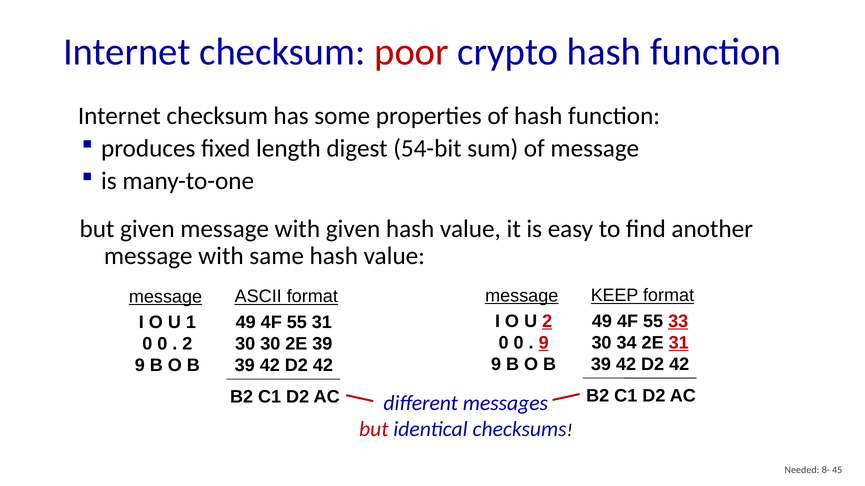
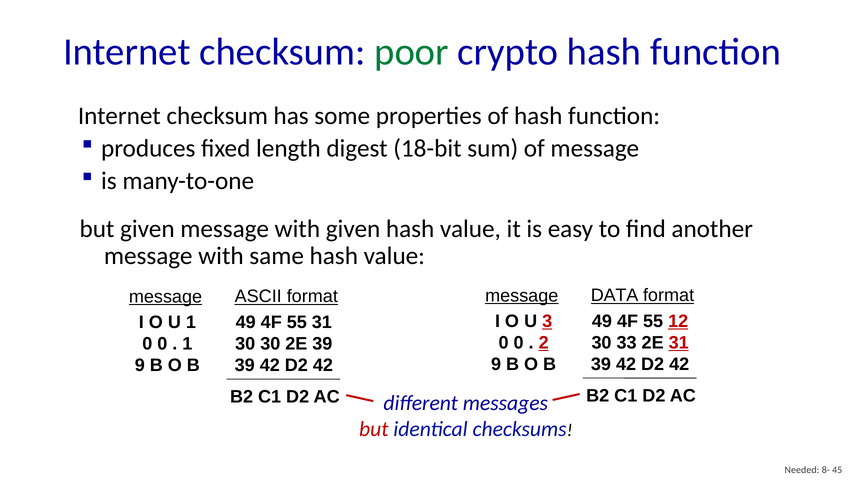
poor colour: red -> green (412, 52)
54-bit: 54-bit -> 18-bit (427, 149)
KEEP: KEEP -> DATA (615, 296)
U 2: 2 -> 3 (547, 321)
33: 33 -> 12 (678, 321)
9: 9 -> 2 (544, 343)
34: 34 -> 33 (627, 343)
2: 2 -> 1 (187, 344)
